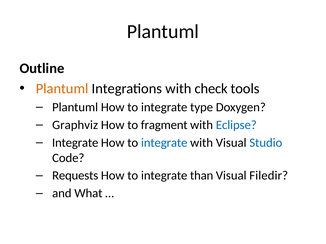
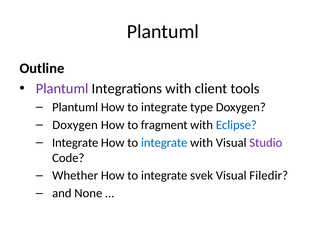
Plantuml colour: orange -> purple (62, 89)
check: check -> client (211, 89)
Graphviz: Graphviz -> Doxygen (75, 125)
Studio colour: blue -> purple (266, 143)
Requests: Requests -> Whether (75, 176)
than: than -> svek (202, 176)
What: What -> None (88, 194)
